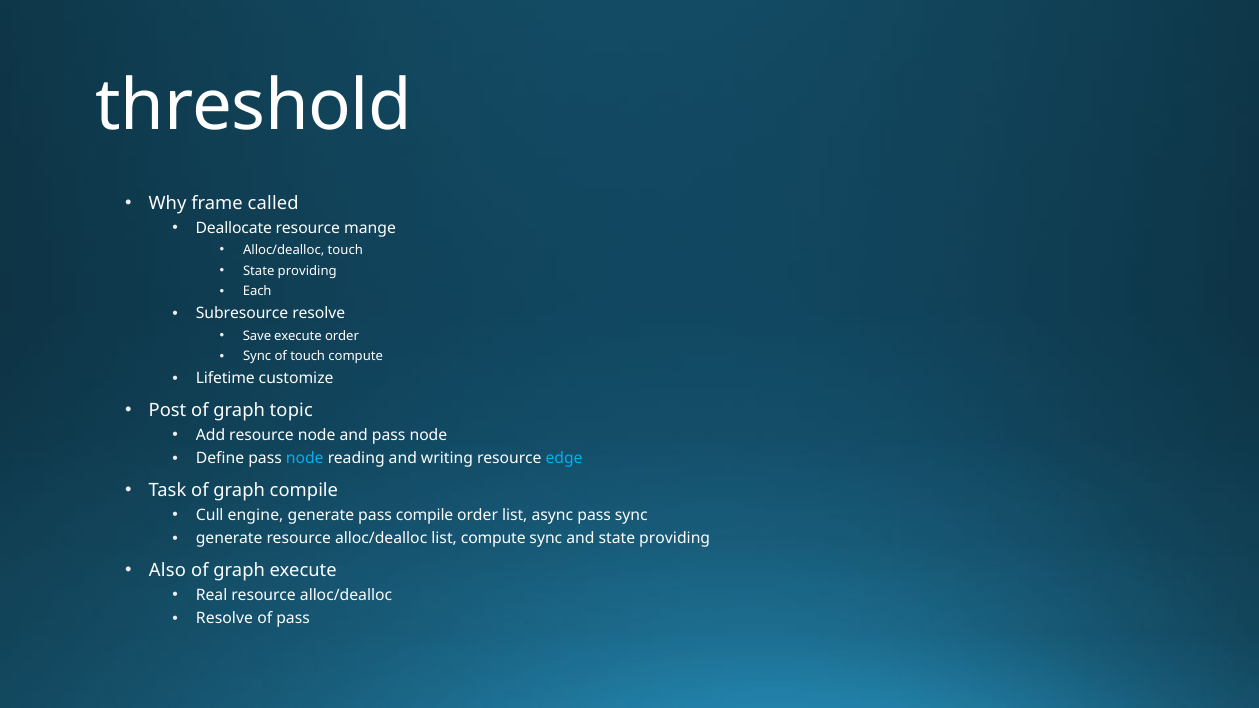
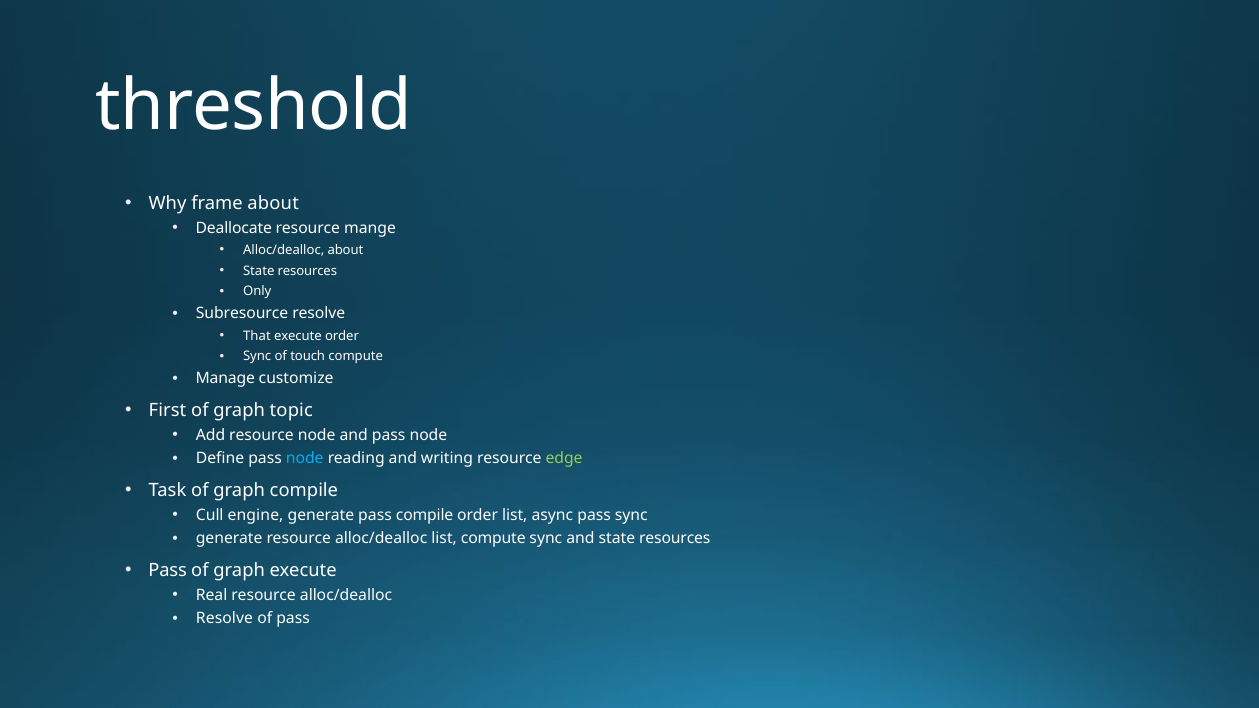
frame called: called -> about (273, 203)
Alloc/dealloc touch: touch -> about (345, 250)
providing: providing -> resources (307, 271)
Each: Each -> Only (257, 292)
Save: Save -> That (257, 336)
Lifetime: Lifetime -> Manage (225, 379)
Post: Post -> First (167, 410)
edge colour: light blue -> light green (564, 459)
and state providing: providing -> resources (675, 539)
Also: Also -> Pass (168, 570)
